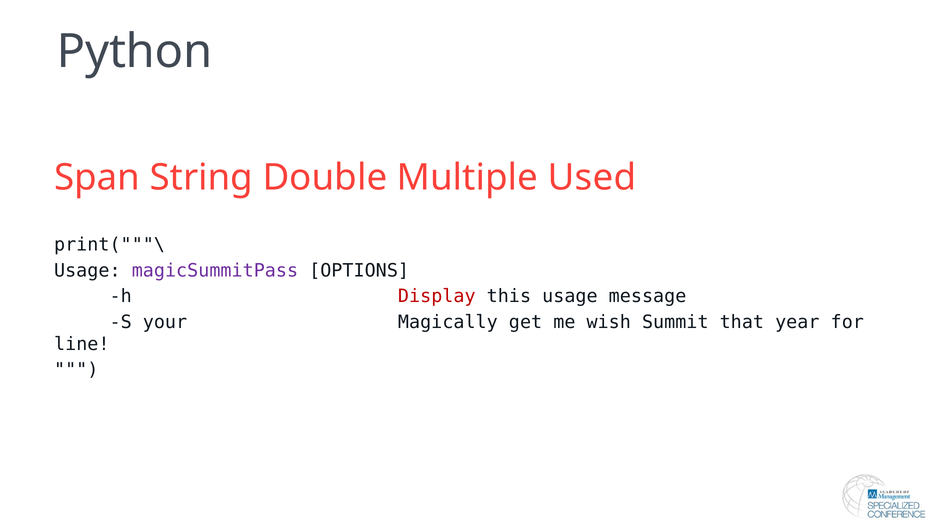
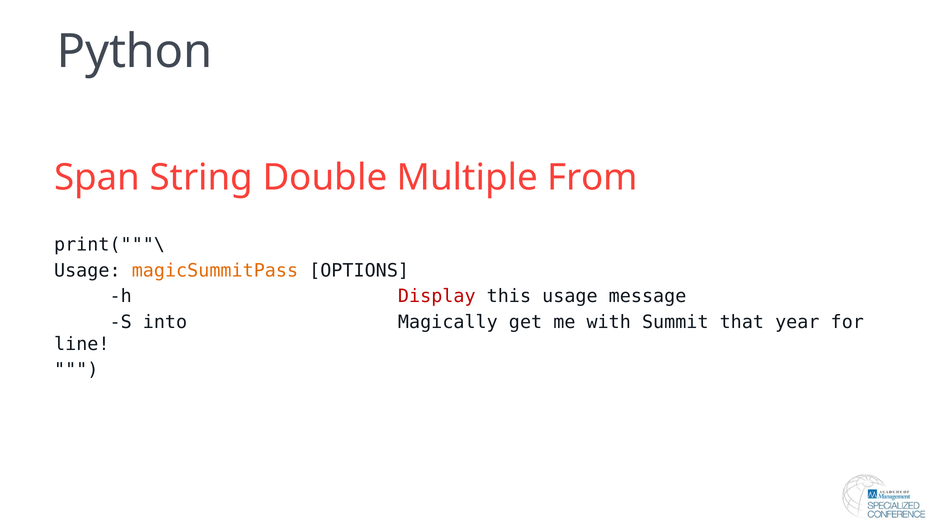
Used: Used -> From (592, 178)
magicSummitPass colour: purple -> orange (215, 271)
your: your -> into (165, 322)
wish: wish -> with (609, 322)
